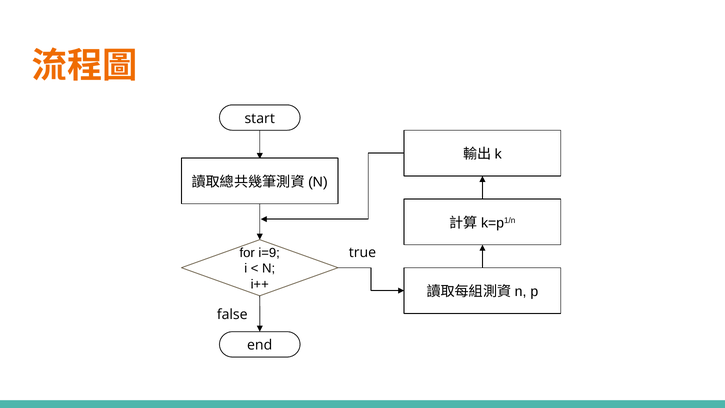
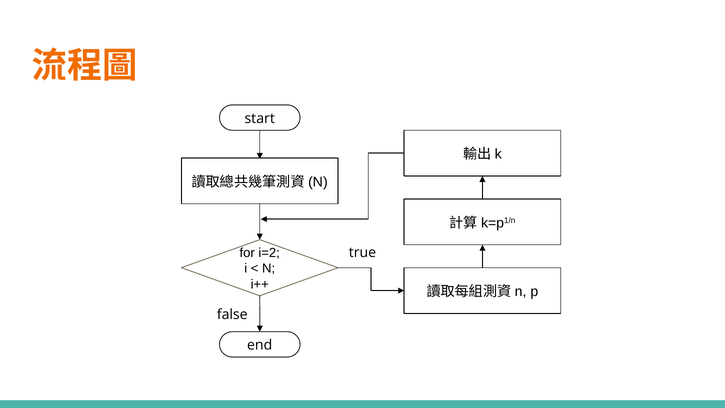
i=9: i=9 -> i=2 (269, 253)
